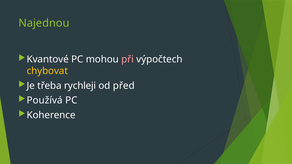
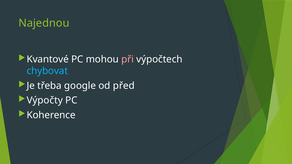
chybovat colour: yellow -> light blue (47, 71)
rychleji: rychleji -> google (80, 86)
Používá: Používá -> Výpočty (45, 101)
